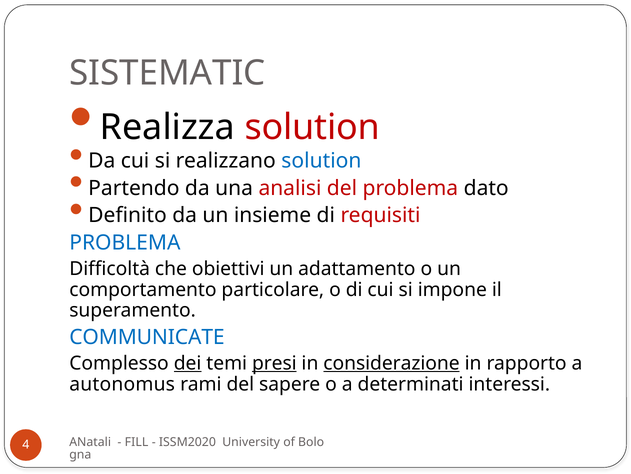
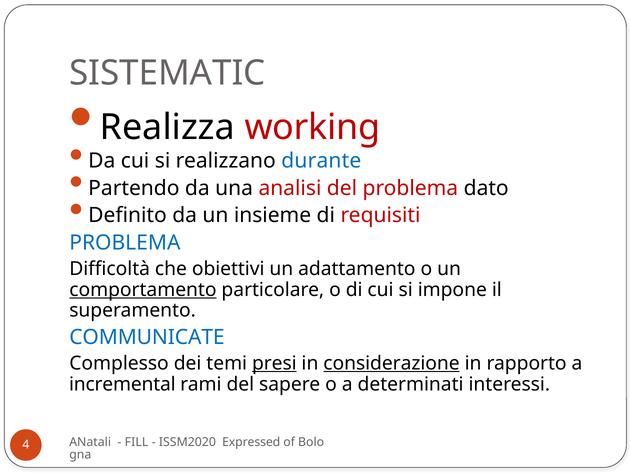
Realizza solution: solution -> working (312, 127)
realizzano solution: solution -> durante (321, 160)
comportamento underline: none -> present (143, 289)
dei underline: present -> none (188, 363)
autonomus: autonomus -> incremental (122, 384)
University: University -> Expressed (251, 442)
